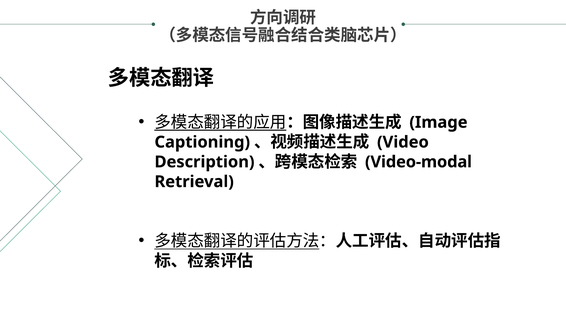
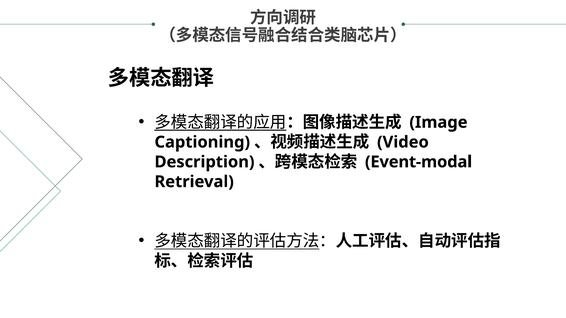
Video-modal: Video-modal -> Event-modal (419, 162)
